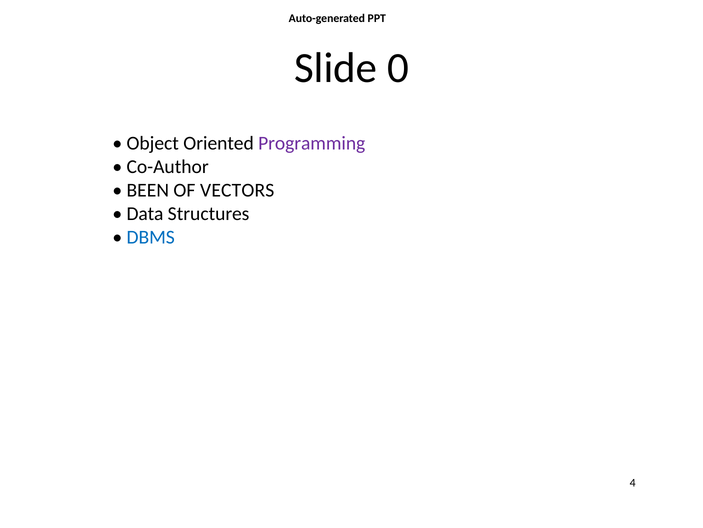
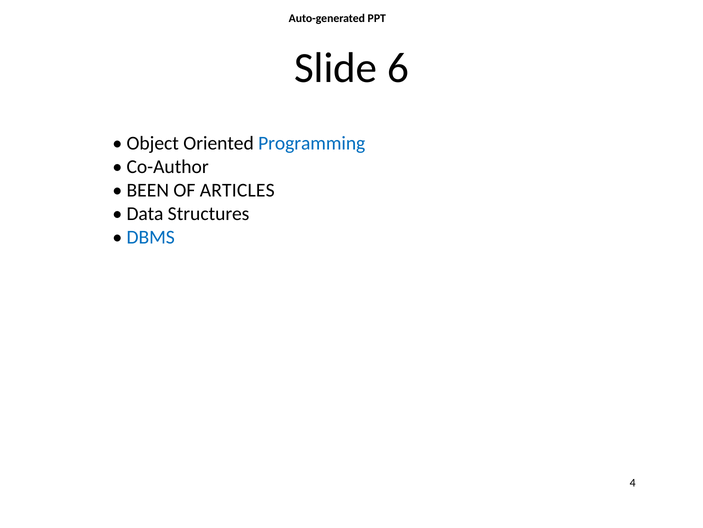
0: 0 -> 6 (398, 68)
Programming colour: purple -> blue (312, 143)
VECTORS: VECTORS -> ARTICLES (237, 190)
